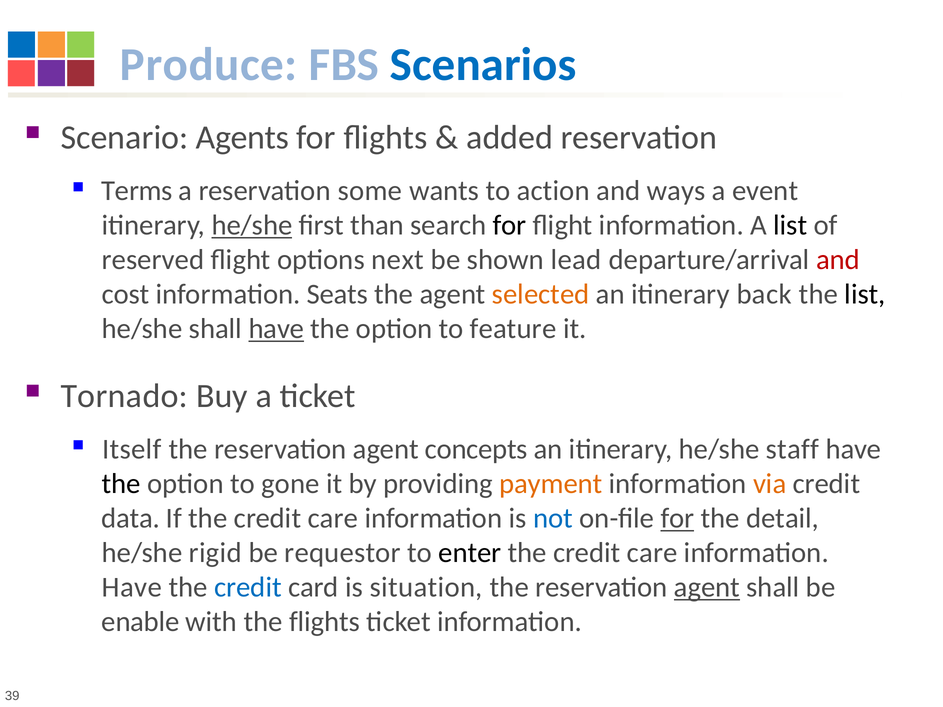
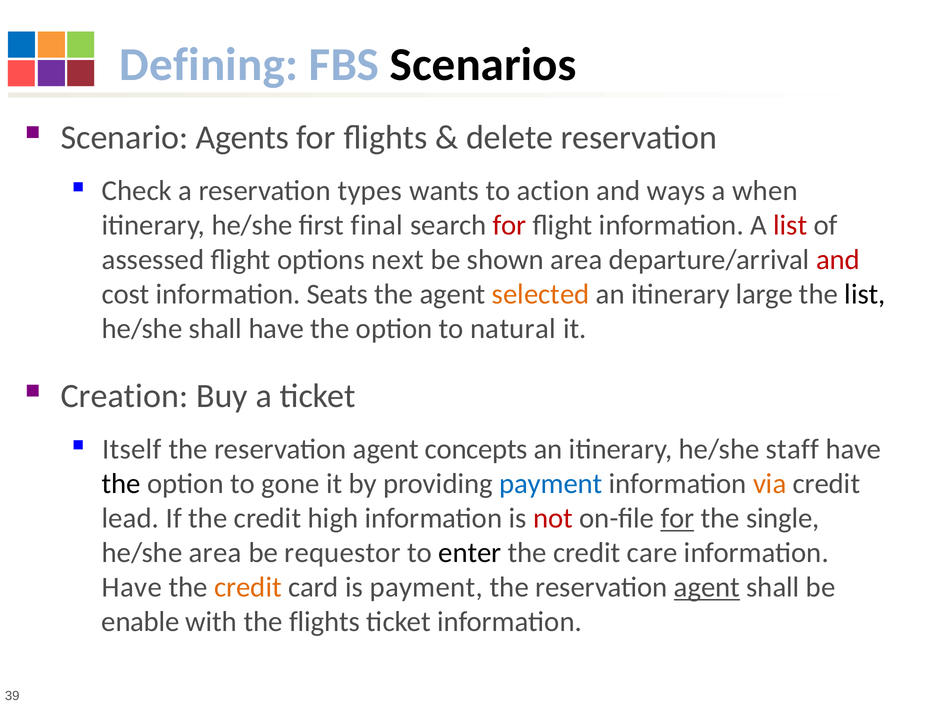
Produce: Produce -> Defining (209, 65)
Scenarios colour: blue -> black (483, 65)
added: added -> delete (510, 138)
Terms: Terms -> Check (137, 191)
some: some -> types (370, 191)
event: event -> when (765, 191)
he/she underline: present -> none (252, 225)
than: than -> final (377, 225)
for colour: black -> red (510, 225)
list colour: black -> red (790, 225)
reserved: reserved -> assessed (153, 260)
shown lead: lead -> area (576, 260)
back: back -> large (764, 295)
have underline: present -> none (276, 329)
feature: feature -> natural (513, 329)
Tornado: Tornado -> Creation (124, 396)
payment colour: orange -> blue (551, 484)
data: data -> lead (130, 518)
If the credit care: care -> high (333, 518)
not colour: blue -> red (553, 518)
detail: detail -> single (783, 518)
he/she rigid: rigid -> area (215, 553)
credit colour: blue -> orange (248, 588)
is situation: situation -> payment (426, 588)
